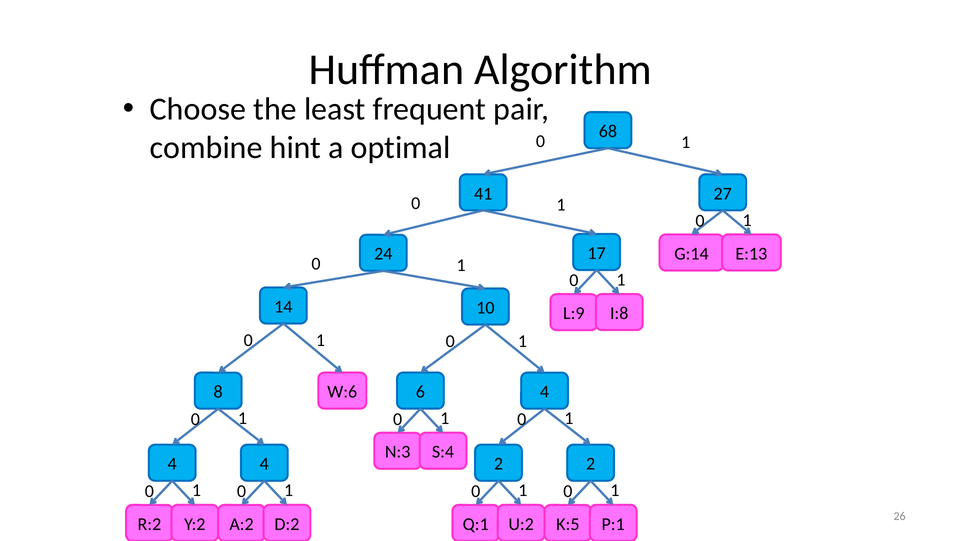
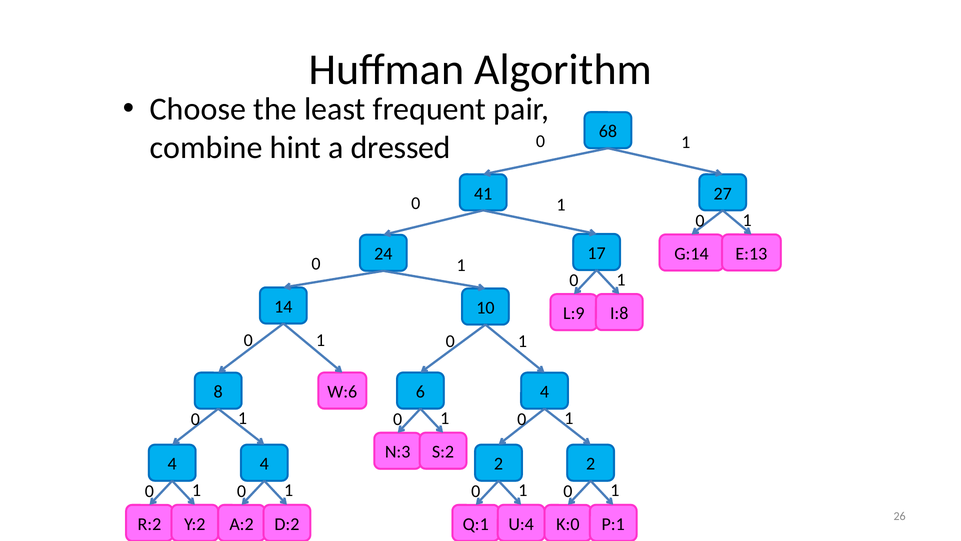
optimal: optimal -> dressed (401, 148)
S:4: S:4 -> S:2 (443, 452)
U:2: U:2 -> U:4 (521, 524)
K:5: K:5 -> K:0 (568, 524)
